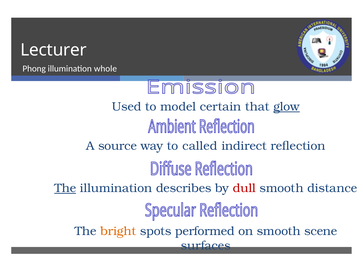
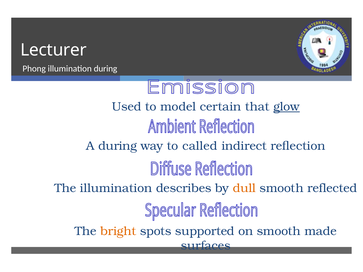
illumination whole: whole -> during (106, 69)
A source: source -> during (118, 146)
The underline: present -> none (65, 188)
dull colour: red -> orange (244, 188)
distance: distance -> reflected (332, 188)
performed: performed -> supported (205, 231)
scene: scene -> made (321, 231)
